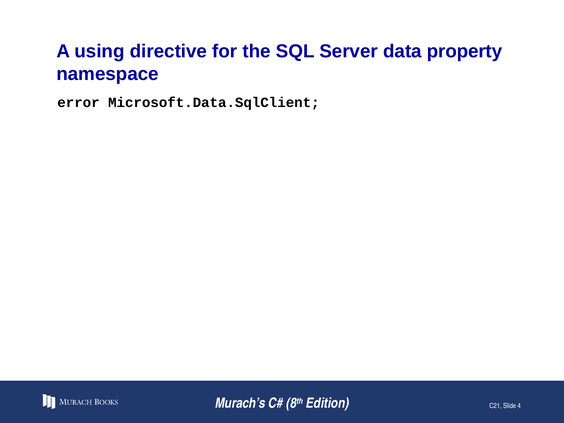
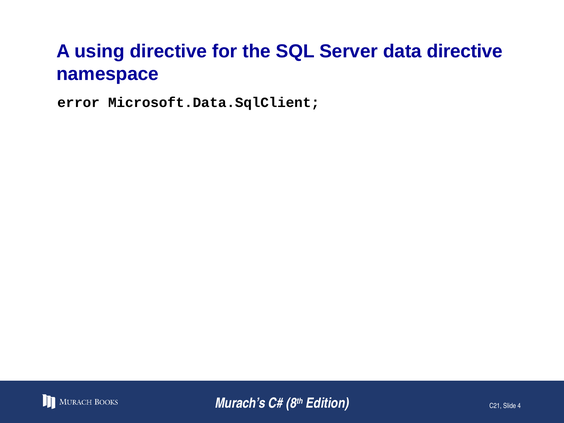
data property: property -> directive (465, 51)
